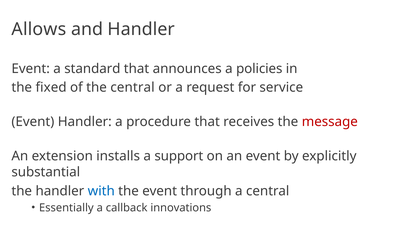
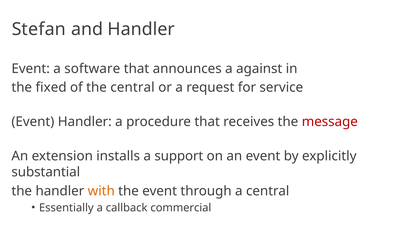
Allows: Allows -> Stefan (39, 29)
standard: standard -> software (92, 69)
policies: policies -> against (259, 69)
with colour: blue -> orange (101, 191)
innovations: innovations -> commercial (181, 207)
